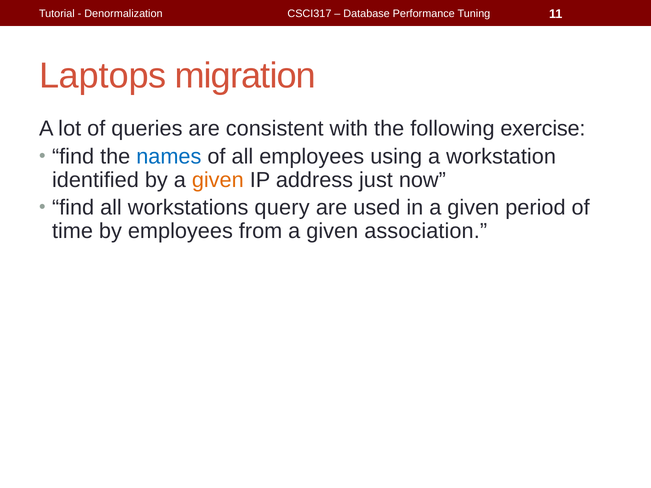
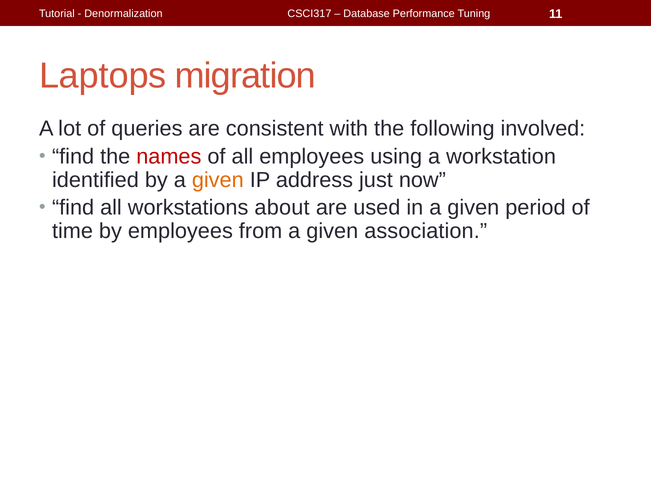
exercise: exercise -> involved (543, 129)
names colour: blue -> red (169, 157)
query: query -> about (282, 208)
